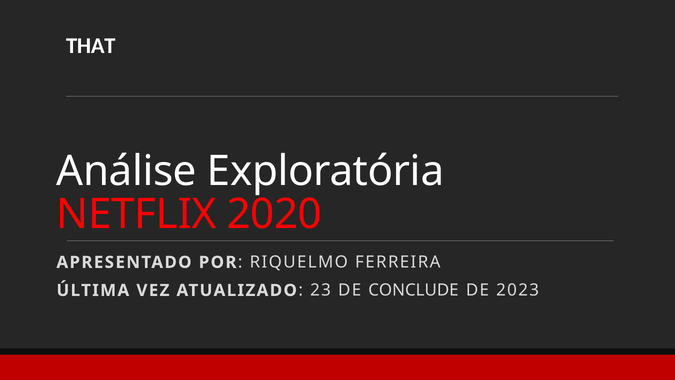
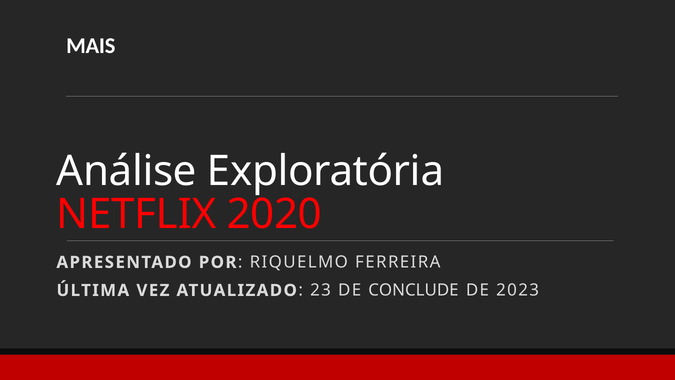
THAT: THAT -> MAIS (91, 46)
